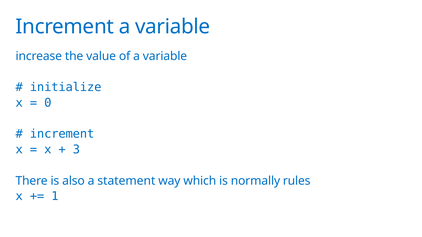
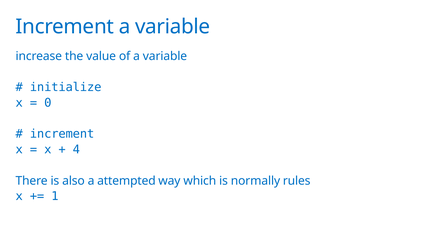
3: 3 -> 4 (76, 150)
statement: statement -> attempted (126, 181)
